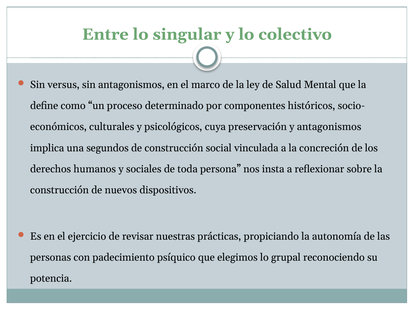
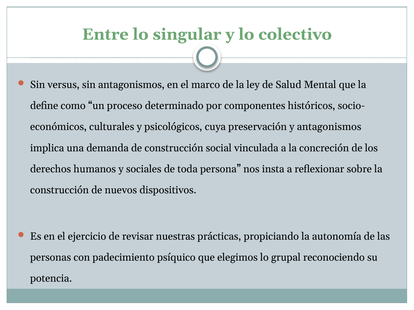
segundos: segundos -> demanda (107, 148)
